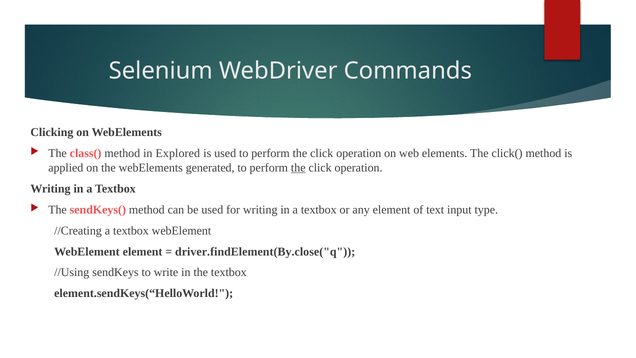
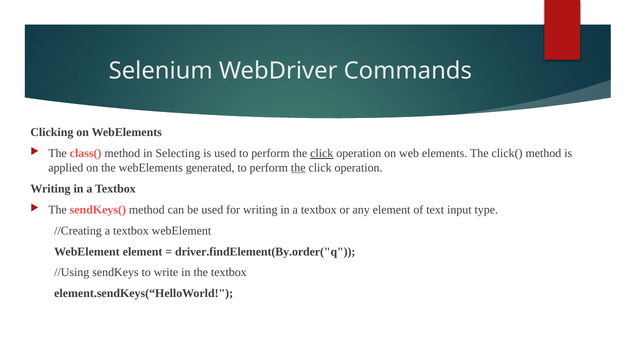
Explored: Explored -> Selecting (178, 153)
click underline: none -> present (322, 153)
driver.findElement(By.close("q: driver.findElement(By.close("q -> driver.findElement(By.order("q (265, 251)
